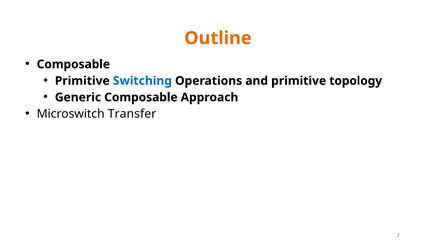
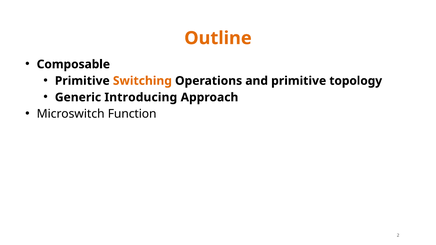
Switching colour: blue -> orange (142, 81)
Generic Composable: Composable -> Introducing (141, 97)
Transfer: Transfer -> Function (132, 114)
